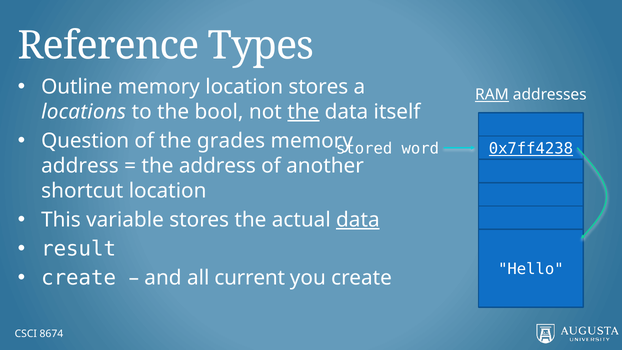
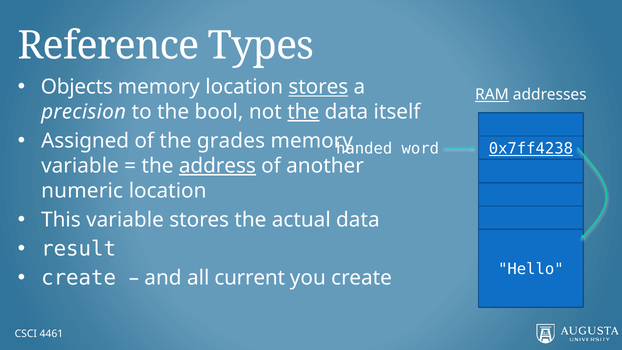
Outline: Outline -> Objects (77, 87)
stores underline: none -> present (318, 87)
locations: locations -> precision (84, 112)
Question: Question -> Assigned (85, 141)
stored: stored -> handed (364, 148)
address: address -> variable (80, 166)
address underline: none -> present (217, 166)
shortcut: shortcut -> numeric (82, 191)
data underline: present -> none (358, 220)
8674: 8674 -> 4461 (51, 334)
